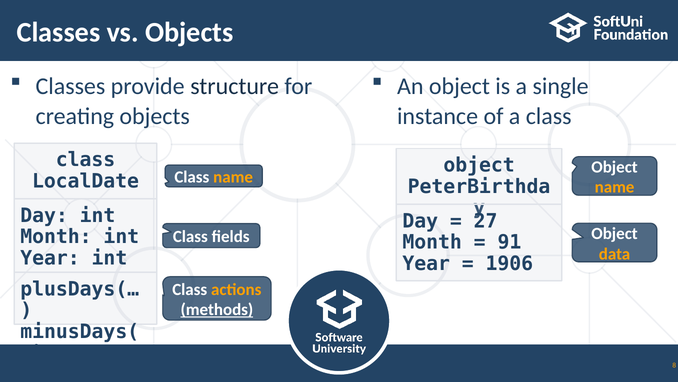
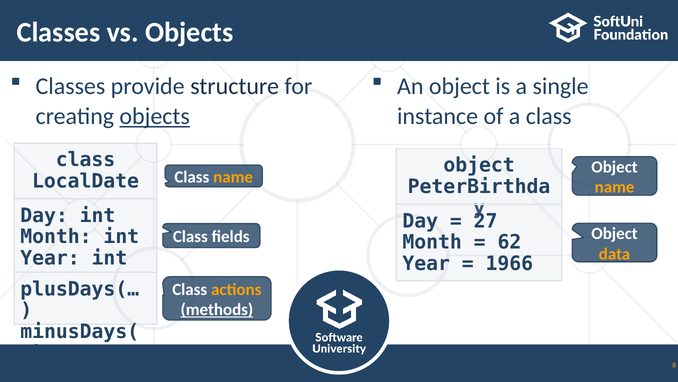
objects underline: none -> present (155, 116)
91: 91 -> 62 (509, 242)
1906: 1906 -> 1966 (509, 263)
